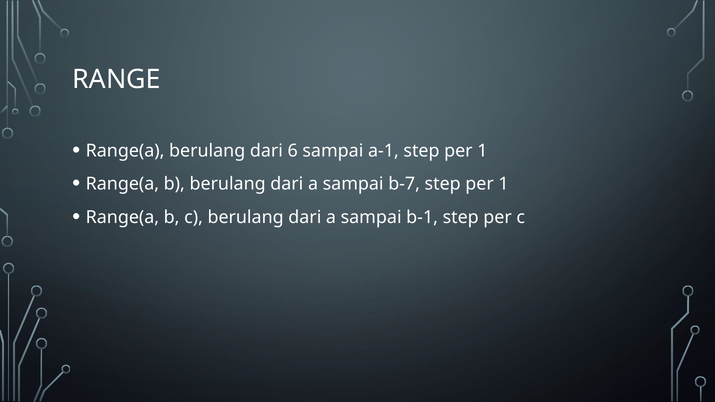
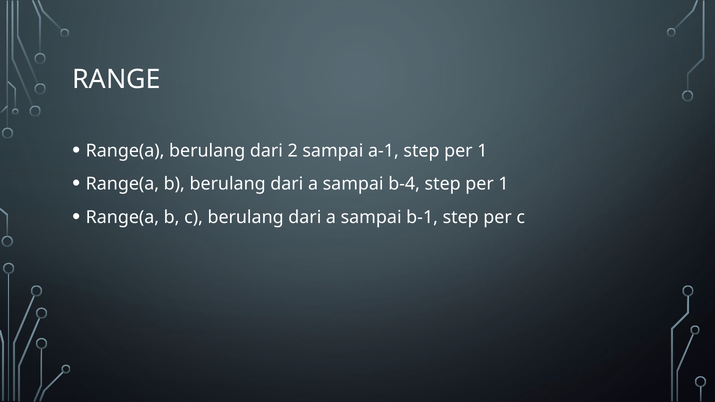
6: 6 -> 2 (293, 151)
b-7: b-7 -> b-4 (404, 184)
